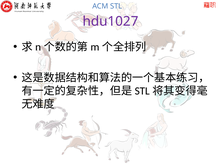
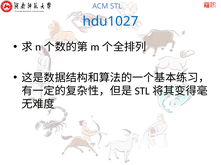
hdu1027 colour: purple -> blue (110, 21)
